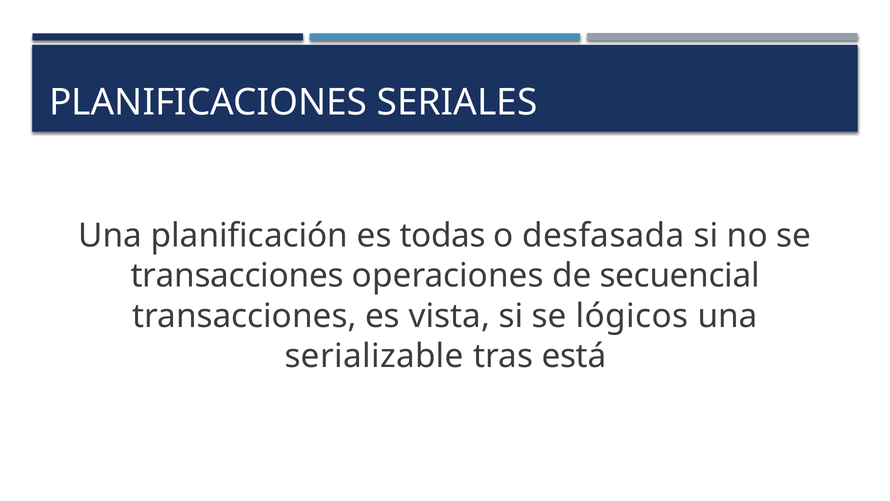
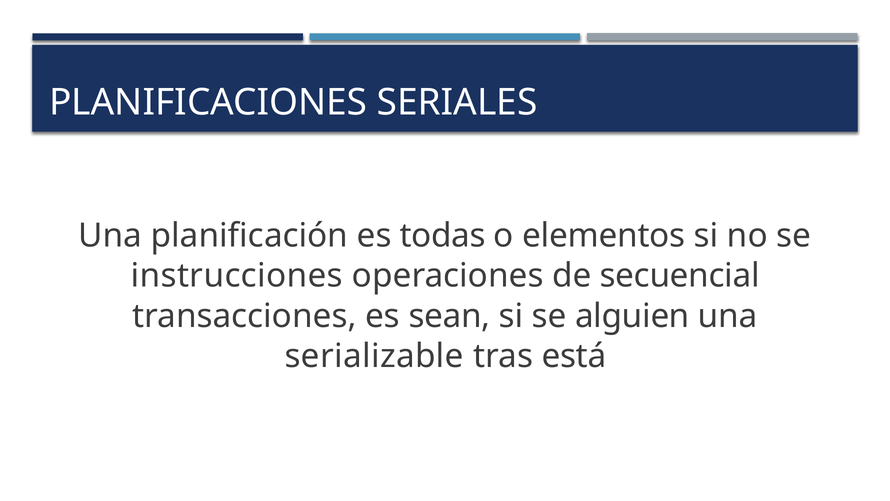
desfasada: desfasada -> elementos (604, 236)
transacciones: transacciones -> instrucciones (237, 276)
vista: vista -> sean (449, 316)
lógicos: lógicos -> alguien (632, 316)
